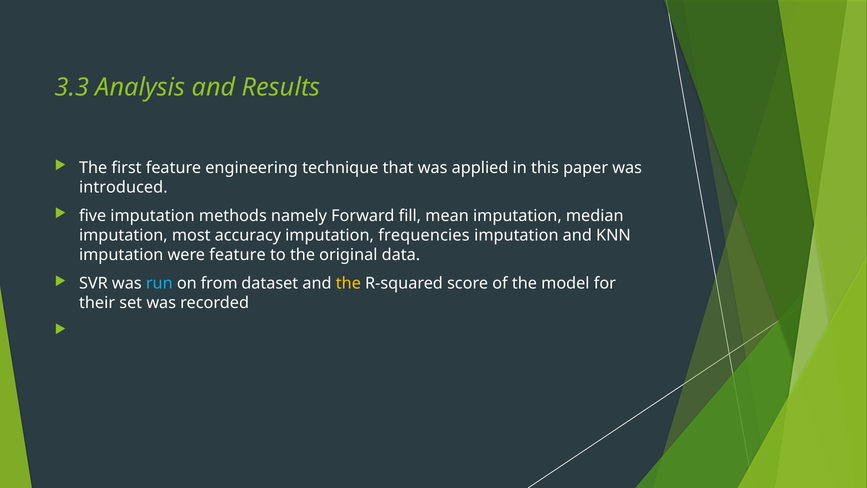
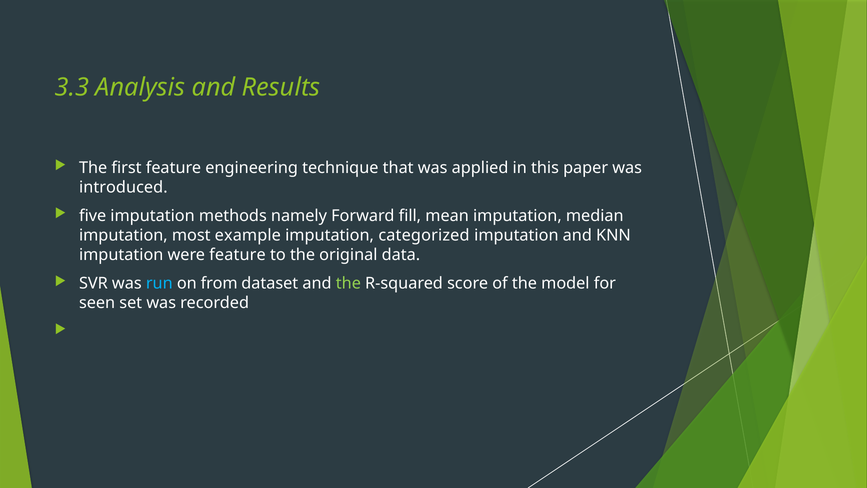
accuracy: accuracy -> example (248, 235)
frequencies: frequencies -> categorized (424, 235)
the colour: yellow -> light green (348, 283)
their: their -> seen (97, 303)
